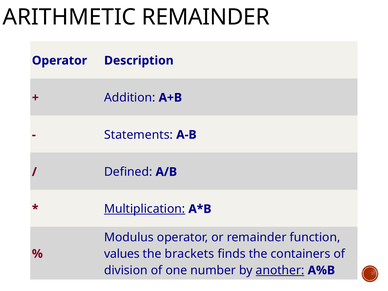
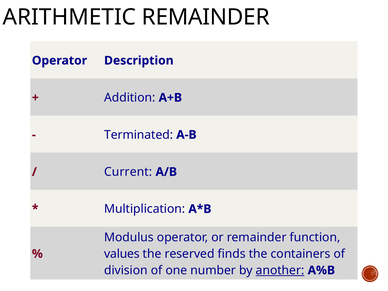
Statements: Statements -> Terminated (139, 135)
Defined: Defined -> Current (128, 172)
Multiplication underline: present -> none (145, 209)
brackets: brackets -> reserved (190, 254)
